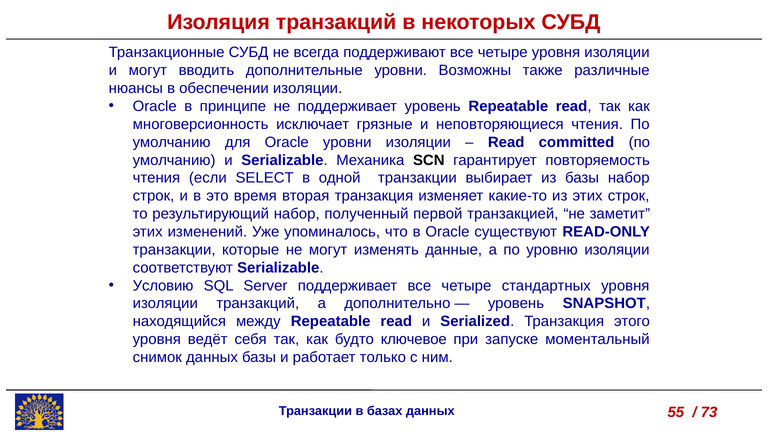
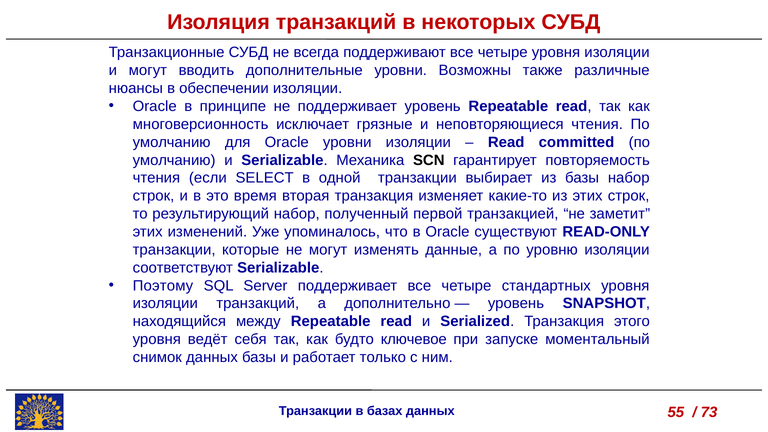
Условию: Условию -> Поэтому (163, 286)
